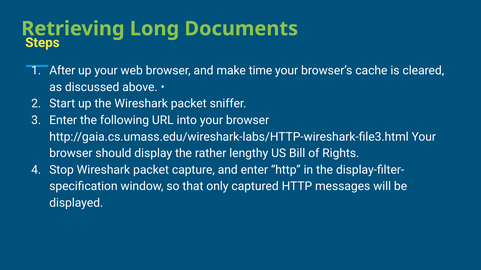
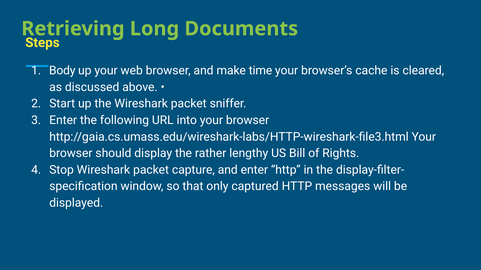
After: After -> Body (62, 71)
